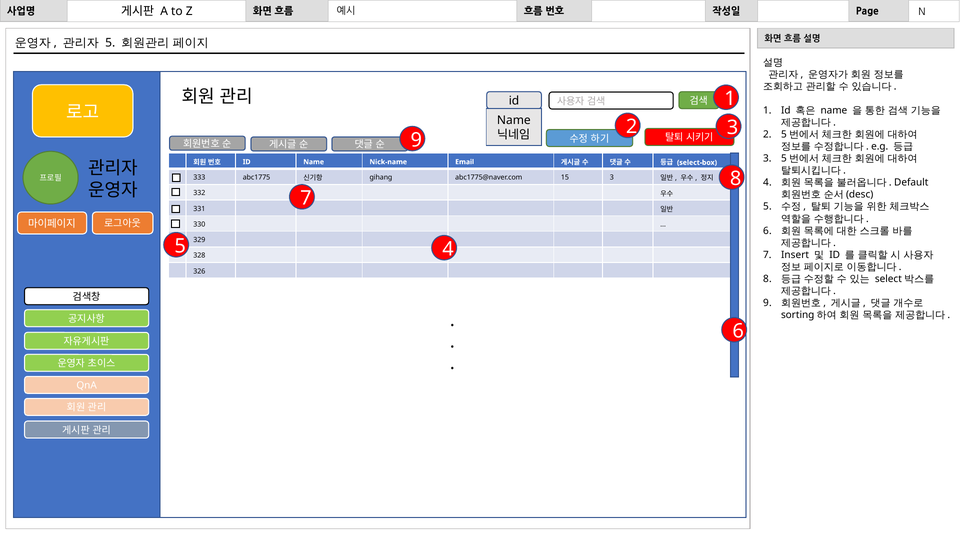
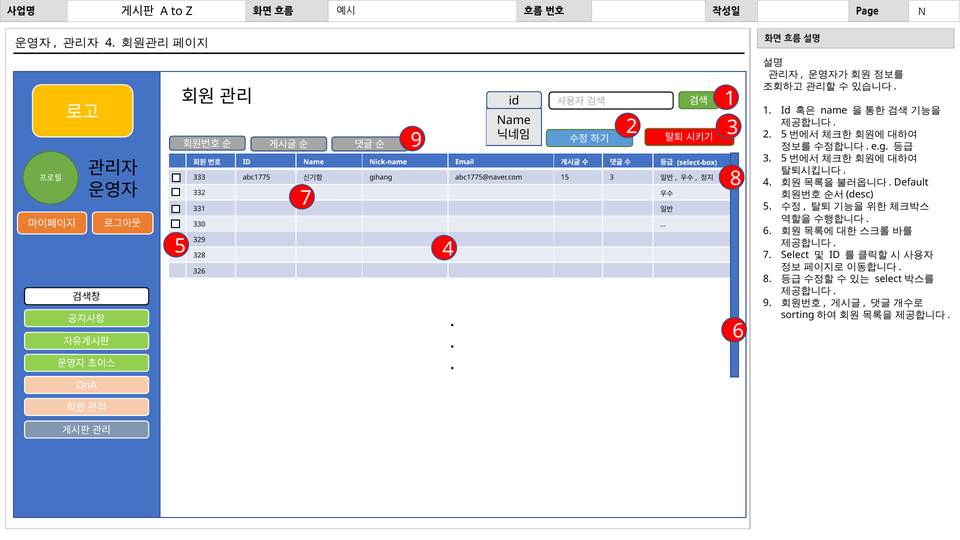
5: 5 -> 4 (110, 43)
Insert: Insert -> Select (795, 255)
